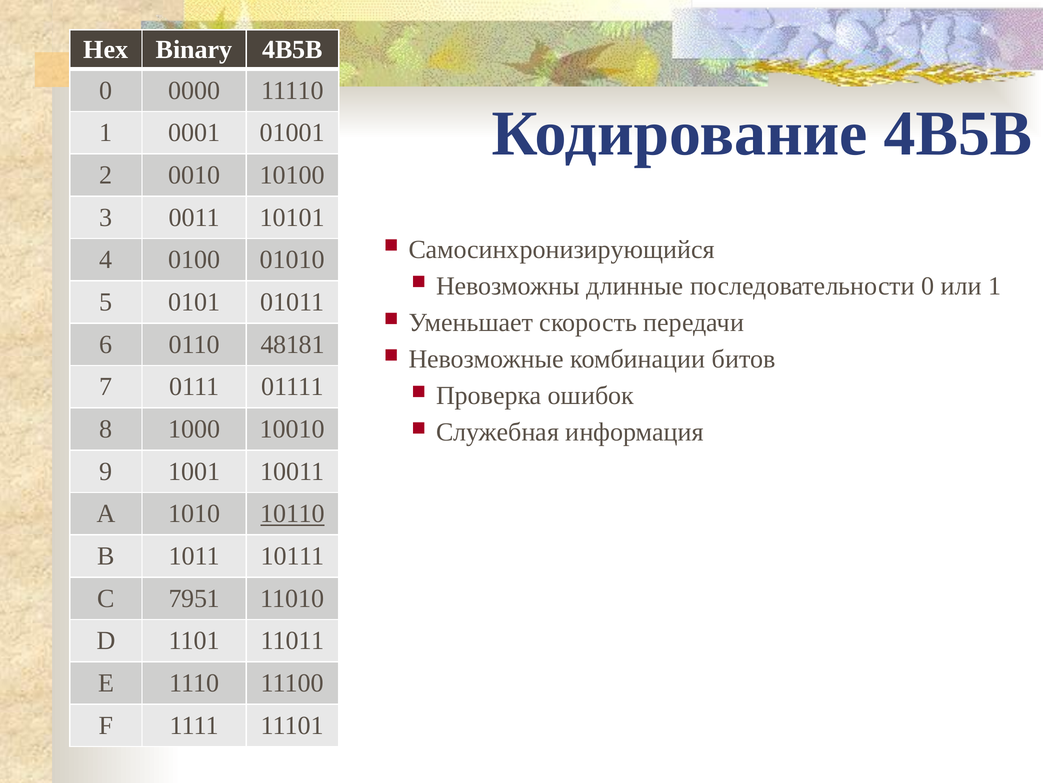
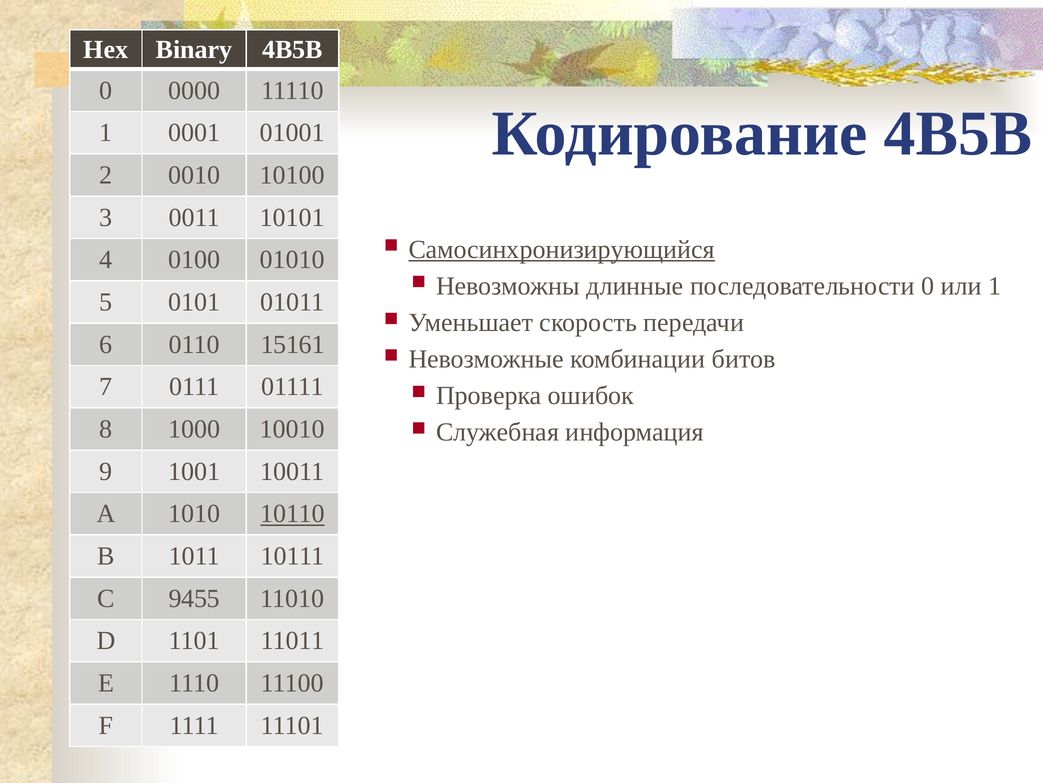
Самосинхронизирующийся underline: none -> present (562, 249)
48181: 48181 -> 15161 (293, 344)
7951: 7951 -> 9455 (194, 598)
